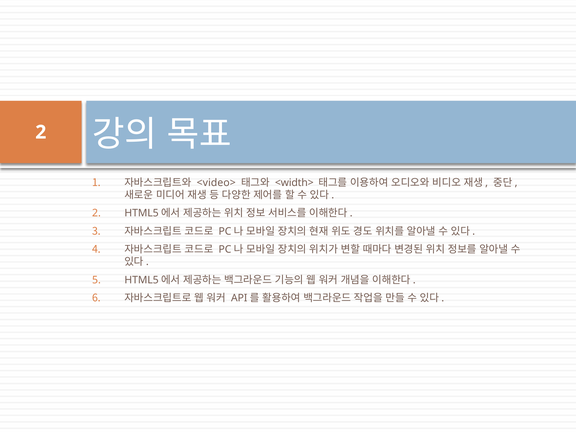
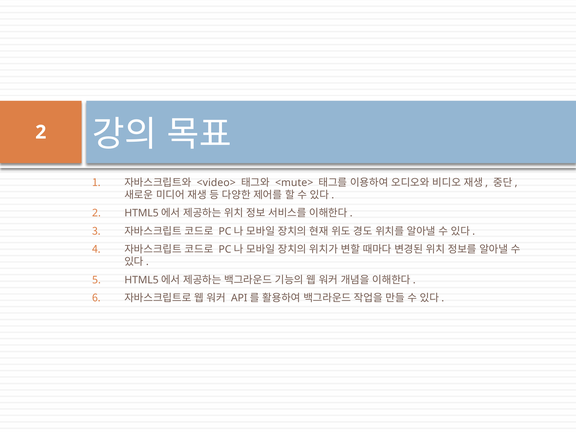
<width>: <width> -> <mute> (294, 183)
